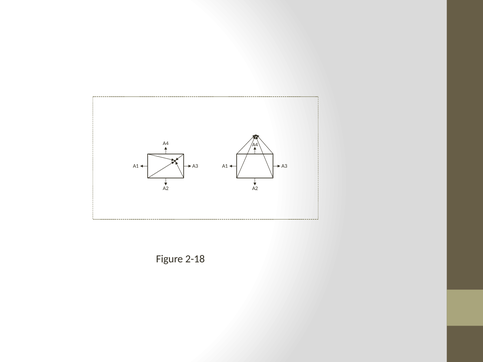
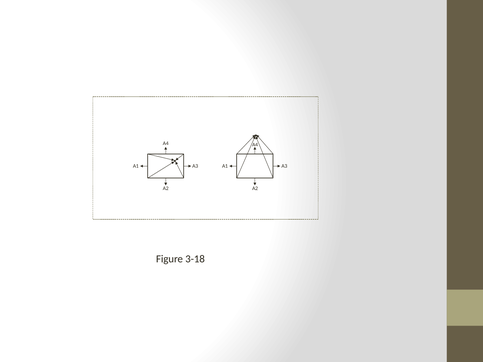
2-18: 2-18 -> 3-18 (195, 259)
